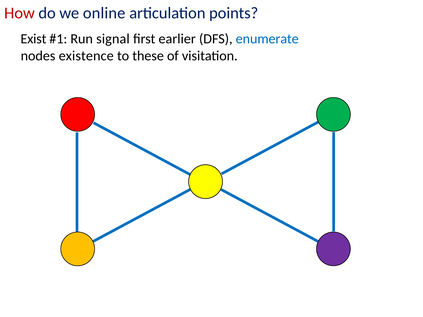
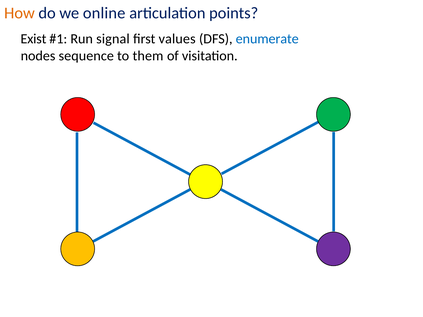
How colour: red -> orange (19, 13)
earlier: earlier -> values (177, 39)
existence: existence -> sequence (86, 56)
these: these -> them (148, 56)
